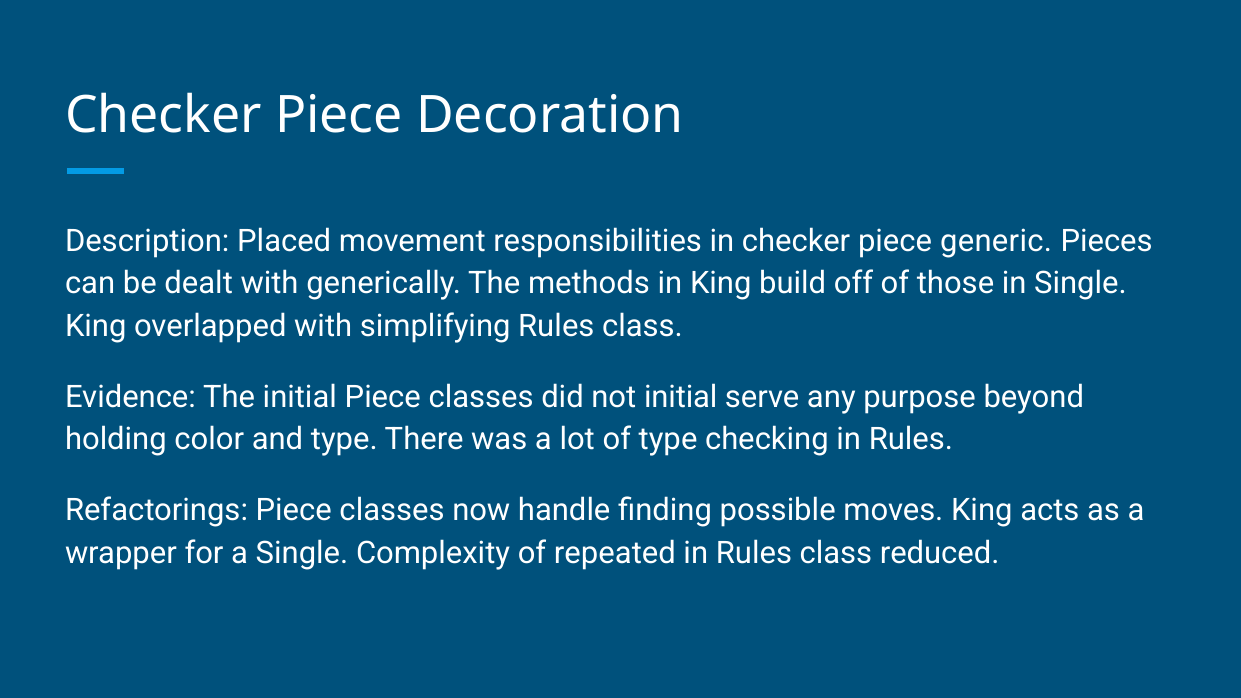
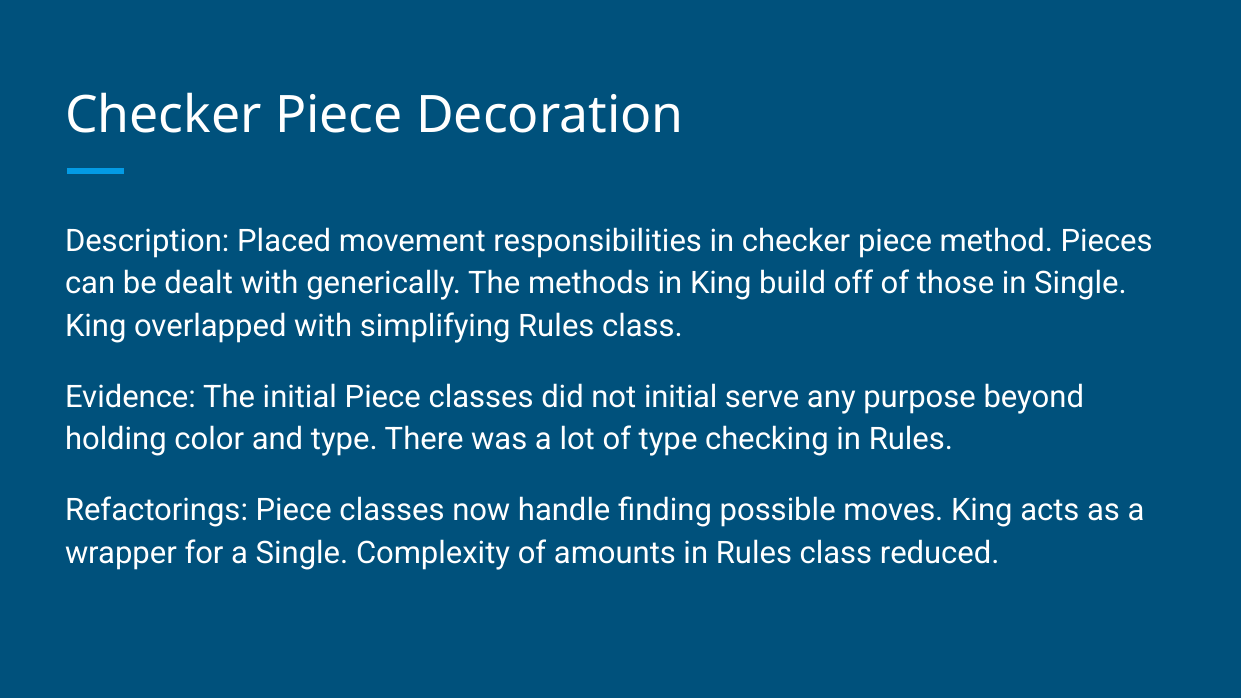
generic: generic -> method (996, 241)
repeated: repeated -> amounts (615, 553)
